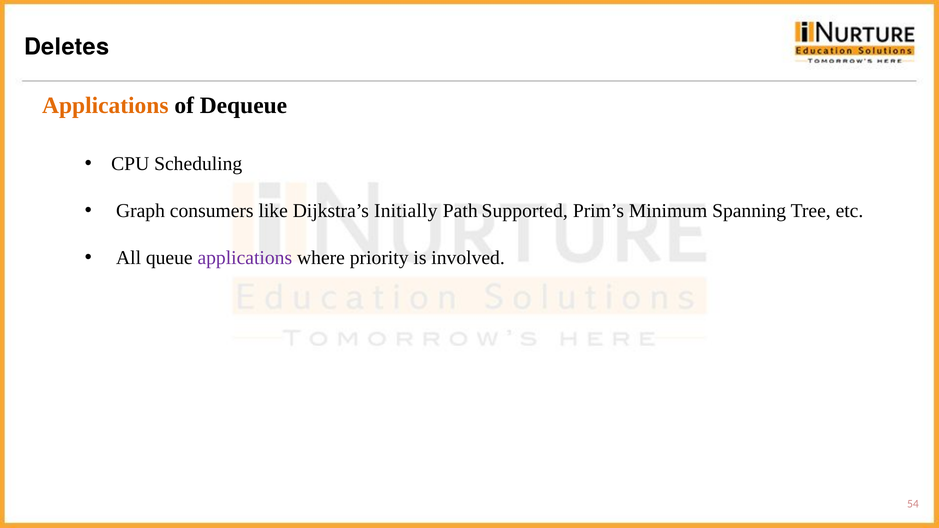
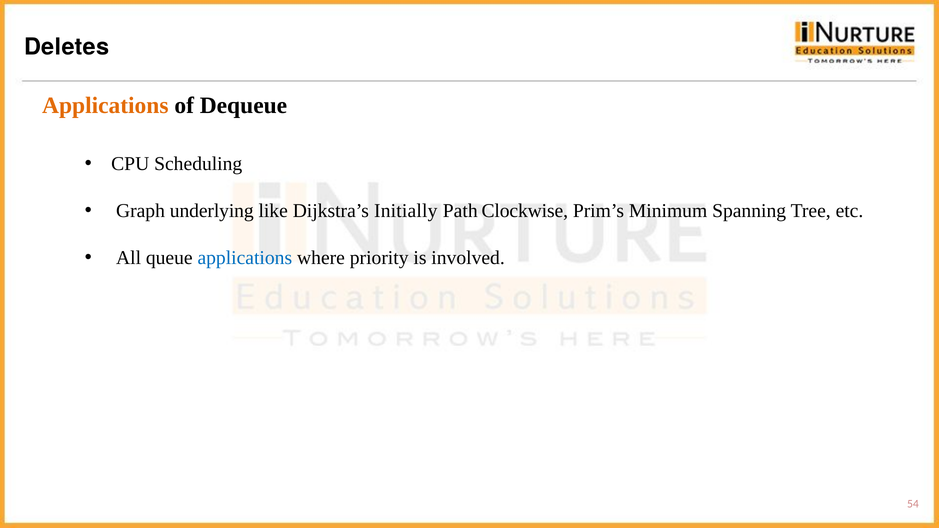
consumers: consumers -> underlying (212, 211)
Supported: Supported -> Clockwise (525, 211)
applications colour: purple -> blue (245, 258)
